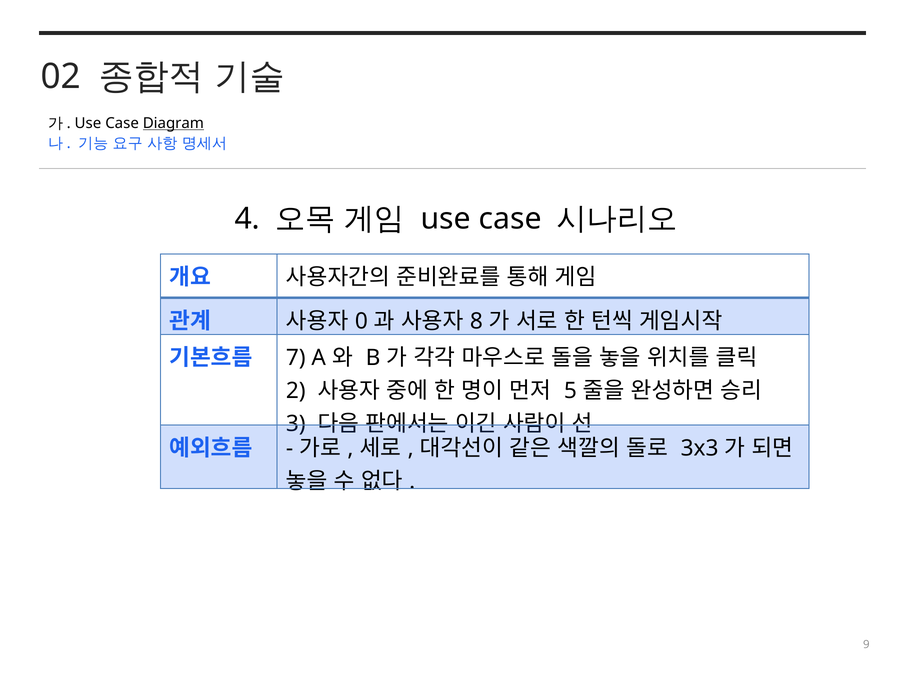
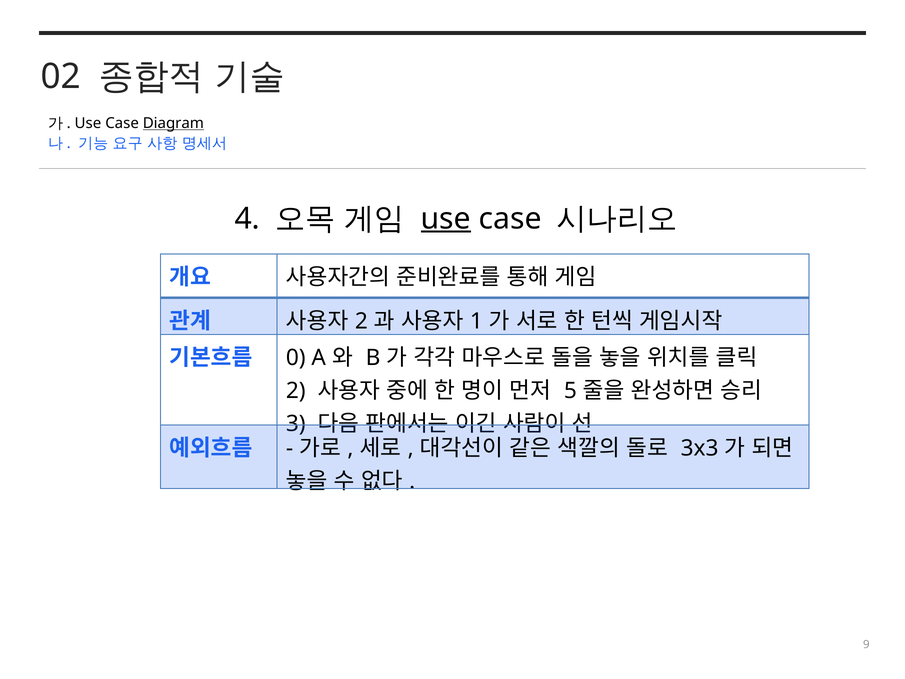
use underline: none -> present (446, 219)
0: 0 -> 2 (361, 321)
8: 8 -> 1 (476, 321)
7: 7 -> 0 (296, 358)
